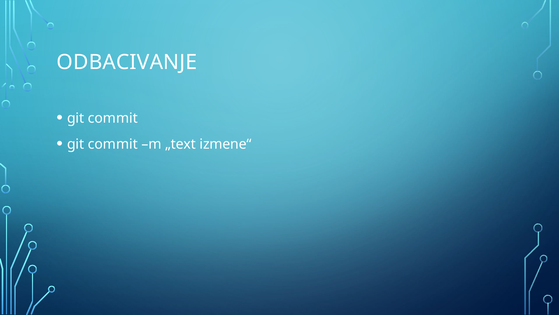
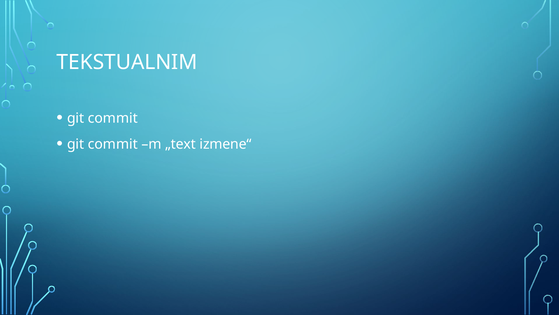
ODBACIVANJE: ODBACIVANJE -> TEKSTUALNIM (127, 62)
